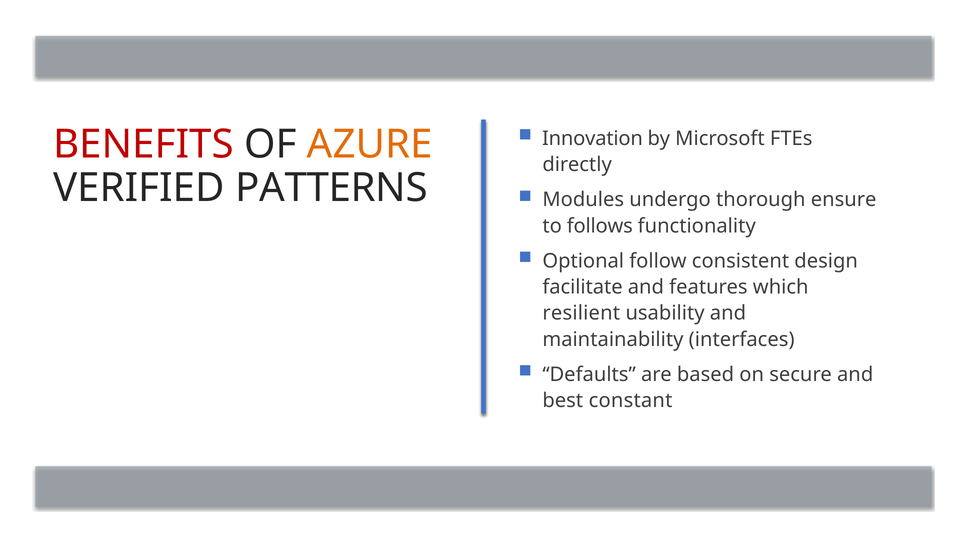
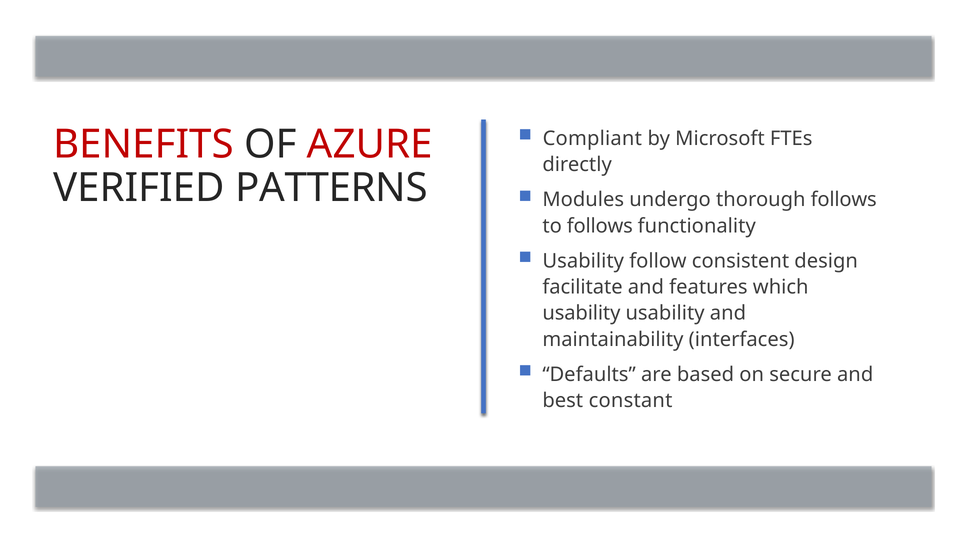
Innovation: Innovation -> Compliant (592, 139)
AZURE colour: orange -> red (370, 145)
thorough ensure: ensure -> follows (844, 200)
Optional: Optional -> Usability (583, 261)
resilient: resilient -> usability (581, 313)
